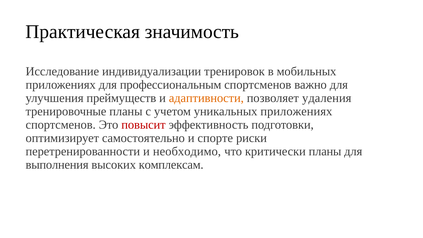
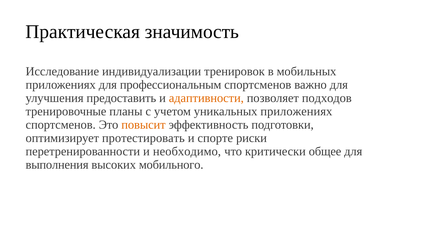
преймуществ: преймуществ -> предоставить (121, 98)
удаления: удаления -> подходов (327, 98)
повысит colour: red -> orange (144, 125)
самостоятельно: самостоятельно -> протестировать (143, 138)
критически планы: планы -> общее (325, 151)
комплексам: комплексам -> мобильного (171, 165)
